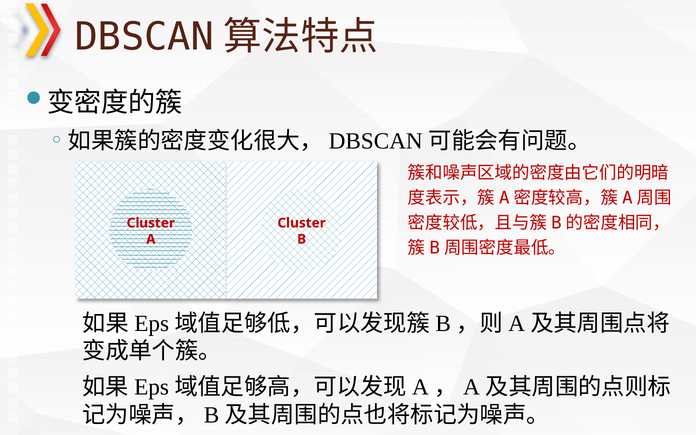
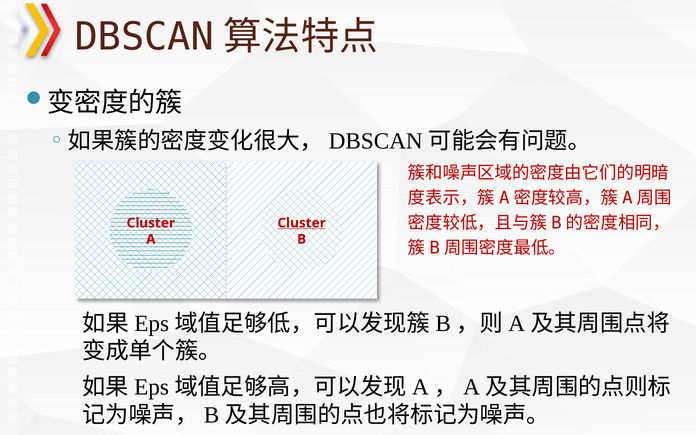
Cluster underline: none -> present (302, 223)
